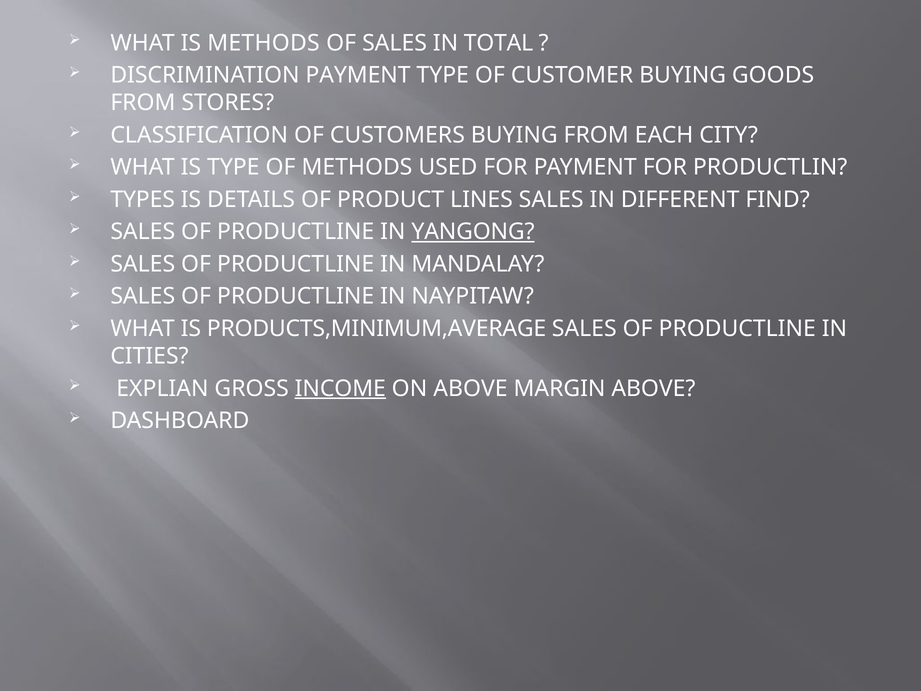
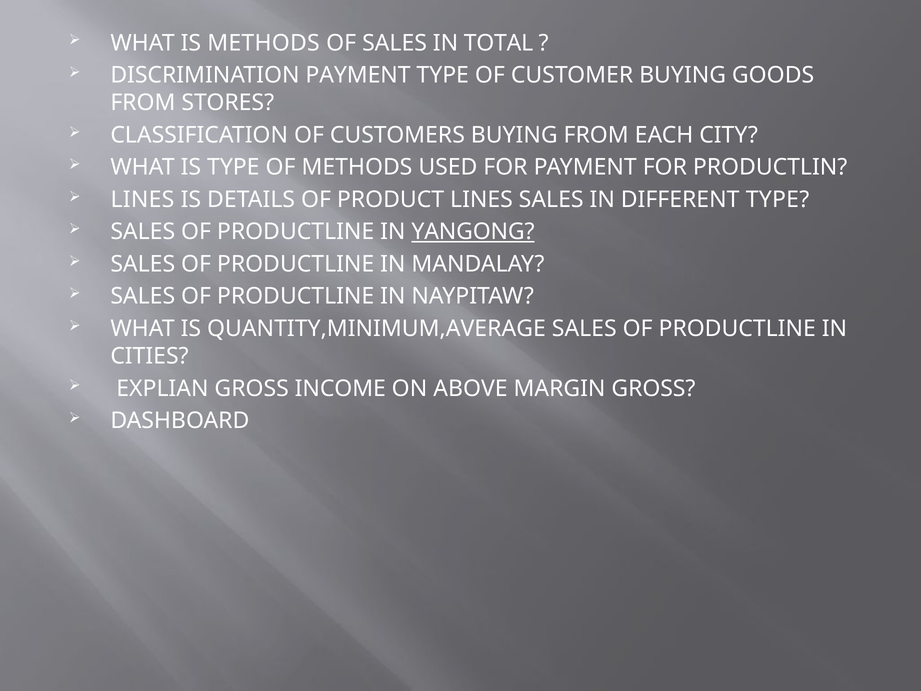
TYPES: TYPES -> LINES (142, 200)
DIFFERENT FIND: FIND -> TYPE (778, 200)
PRODUCTS,MINIMUM,AVERAGE: PRODUCTS,MINIMUM,AVERAGE -> QUANTITY,MINIMUM,AVERAGE (376, 328)
INCOME underline: present -> none (340, 388)
MARGIN ABOVE: ABOVE -> GROSS (653, 388)
